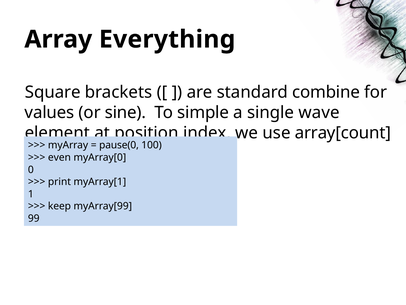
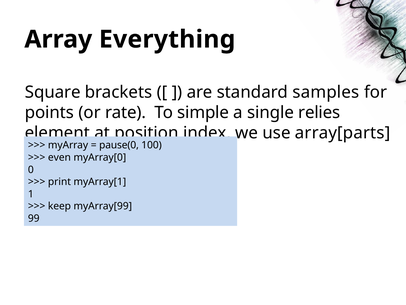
combine: combine -> samples (326, 92)
values: values -> points (49, 112)
sine: sine -> rate (125, 112)
wave: wave -> relies (319, 112)
array[count: array[count -> array[parts (343, 133)
